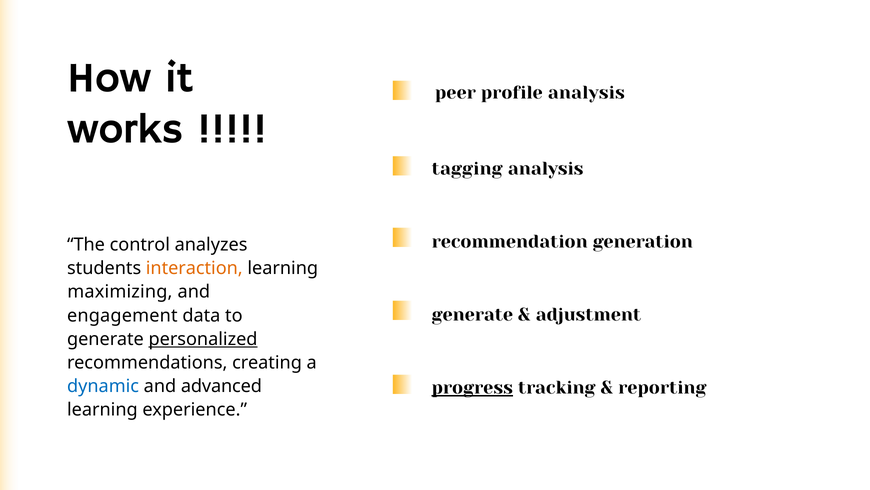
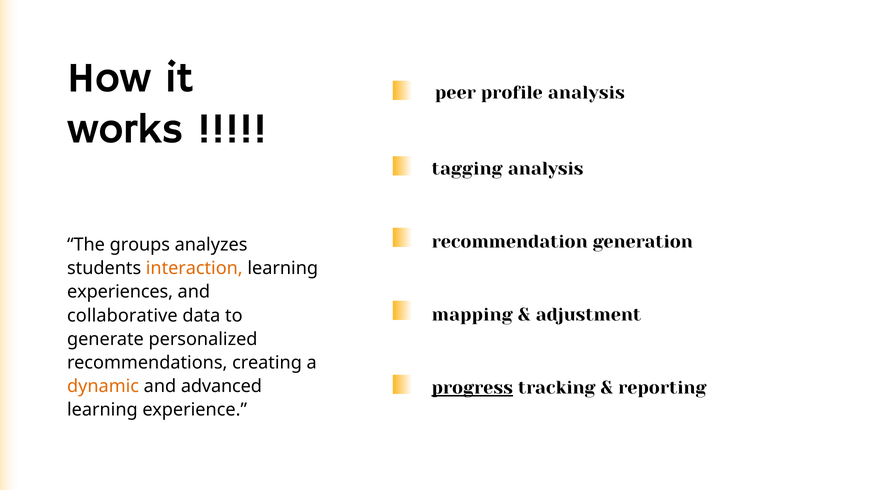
control: control -> groups (140, 244)
maximizing: maximizing -> experiences (120, 292)
generate: generate -> mapping (472, 314)
engagement: engagement -> collaborative (122, 315)
personalized underline: present -> none (203, 339)
dynamic colour: blue -> orange (103, 386)
